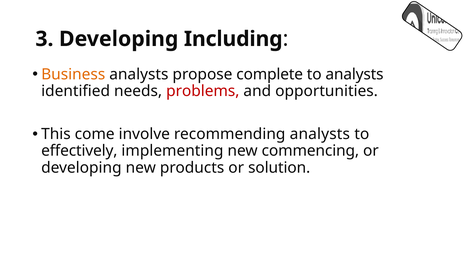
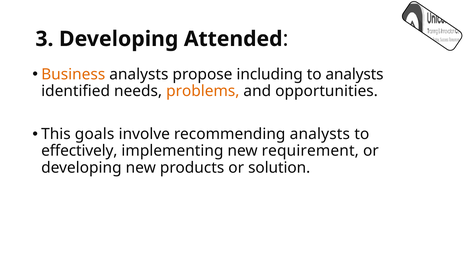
Including: Including -> Attended (233, 39)
complete: complete -> including (270, 74)
problems colour: red -> orange (203, 91)
come: come -> goals (95, 134)
commencing: commencing -> requirement (310, 151)
